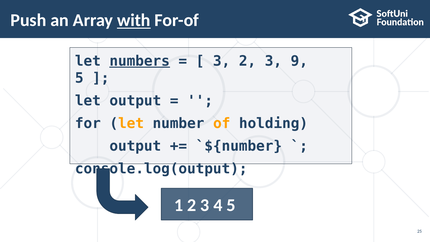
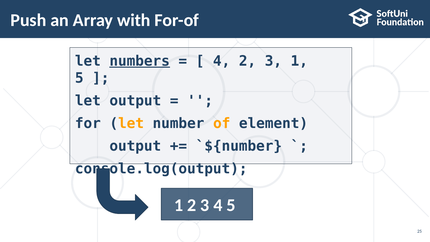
with underline: present -> none (134, 20)
3: 3 -> 4 (222, 61)
3 9: 9 -> 1 (299, 61)
holding: holding -> element (274, 123)
